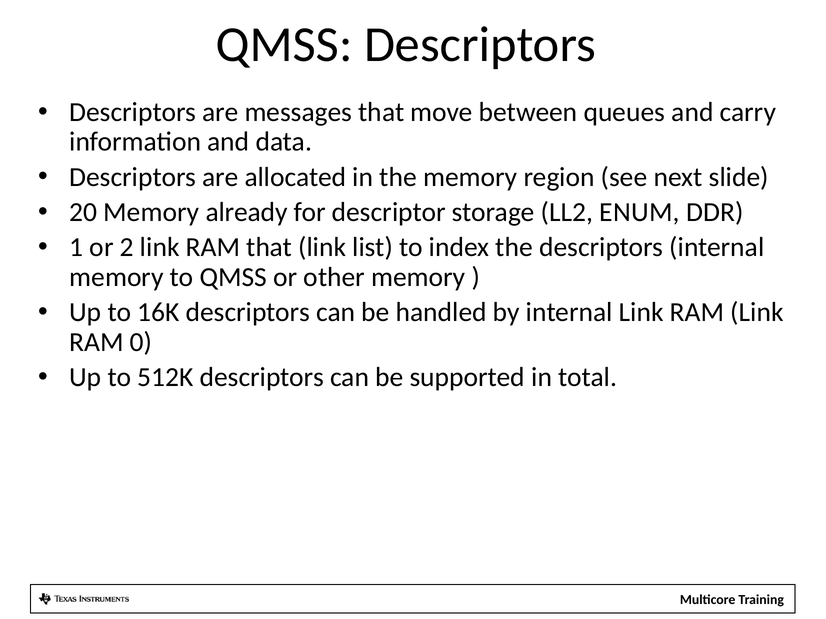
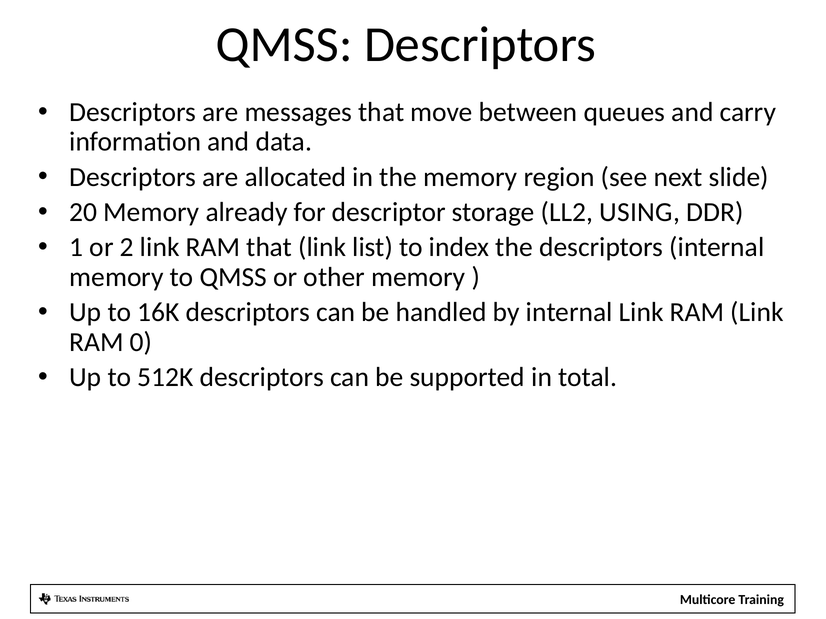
ENUM: ENUM -> USING (640, 212)
